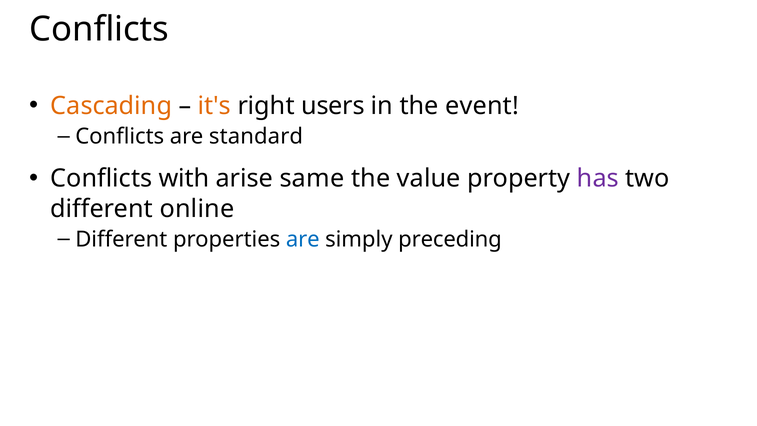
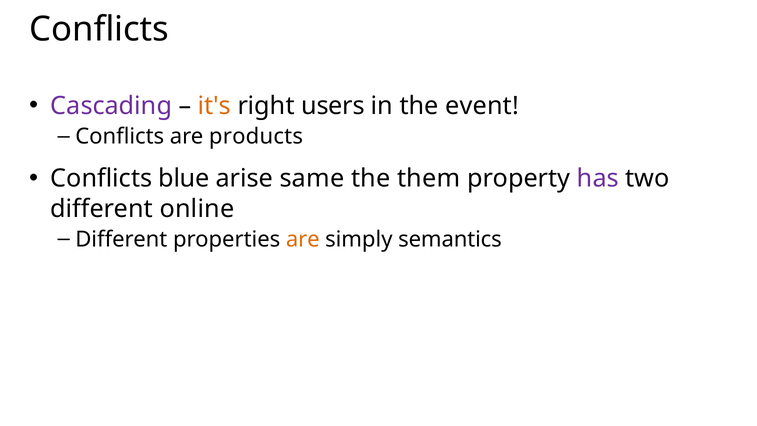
Cascading colour: orange -> purple (111, 106)
standard: standard -> products (256, 136)
with: with -> blue (184, 178)
value: value -> them (429, 178)
are colour: blue -> orange (303, 239)
preceding: preceding -> semantics (450, 239)
